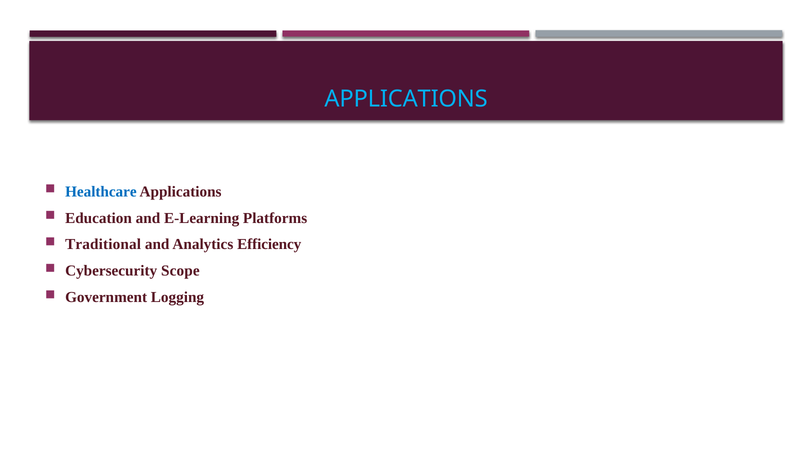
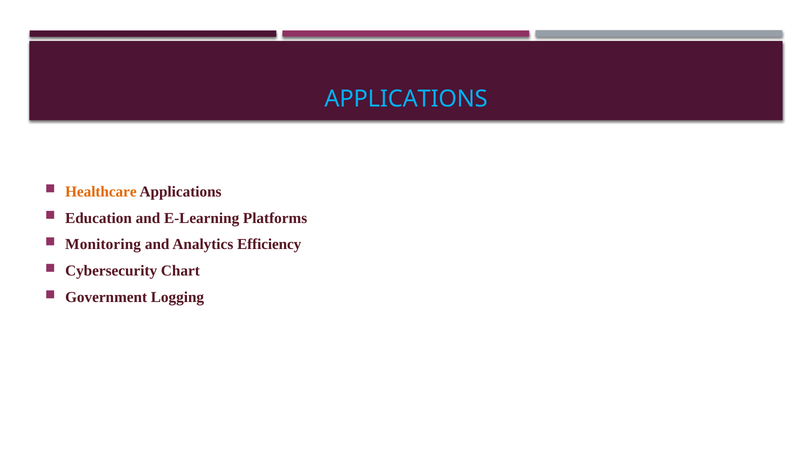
Healthcare colour: blue -> orange (101, 191)
Traditional: Traditional -> Monitoring (103, 244)
Scope: Scope -> Chart (180, 271)
